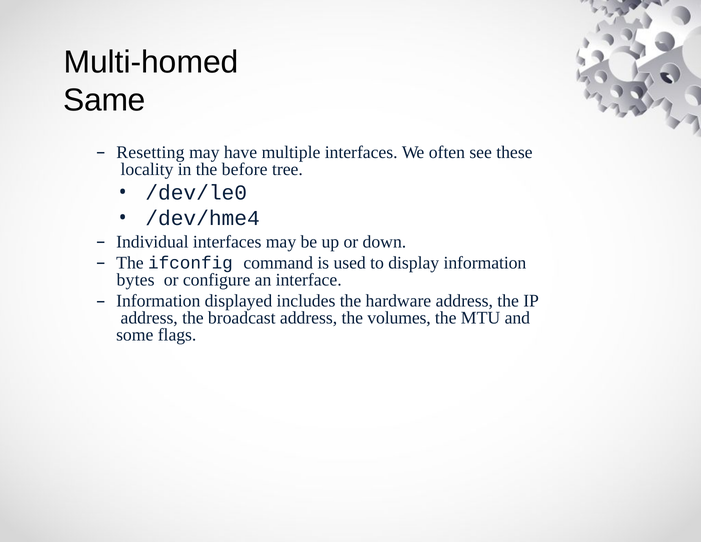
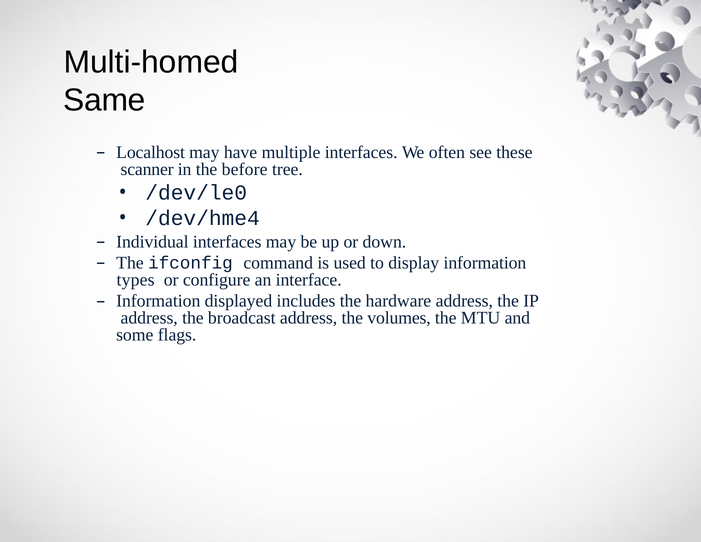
Resetting: Resetting -> Localhost (151, 152)
locality: locality -> scanner (147, 169)
bytes: bytes -> types (136, 280)
